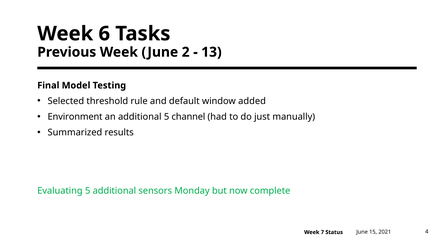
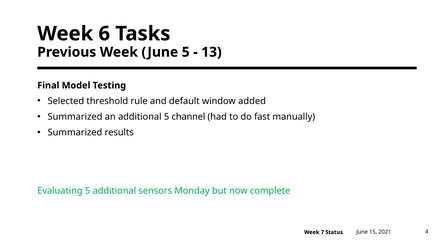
June 2: 2 -> 5 (186, 52)
Environment: Environment -> Summarized (75, 117)
just: just -> fast (262, 117)
